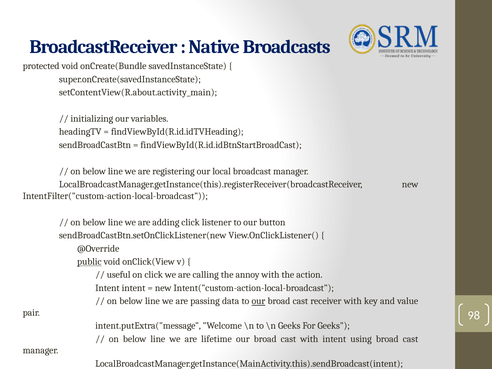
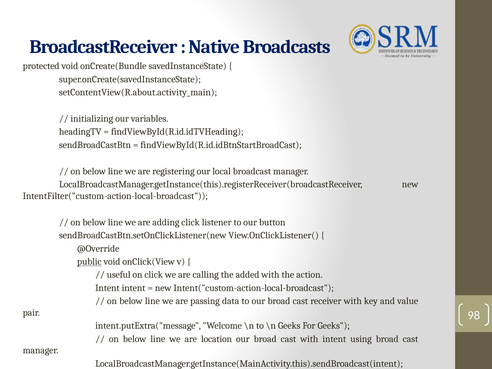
annoy: annoy -> added (247, 275)
our underline: present -> none (258, 301)
lifetime: lifetime -> location (217, 339)
